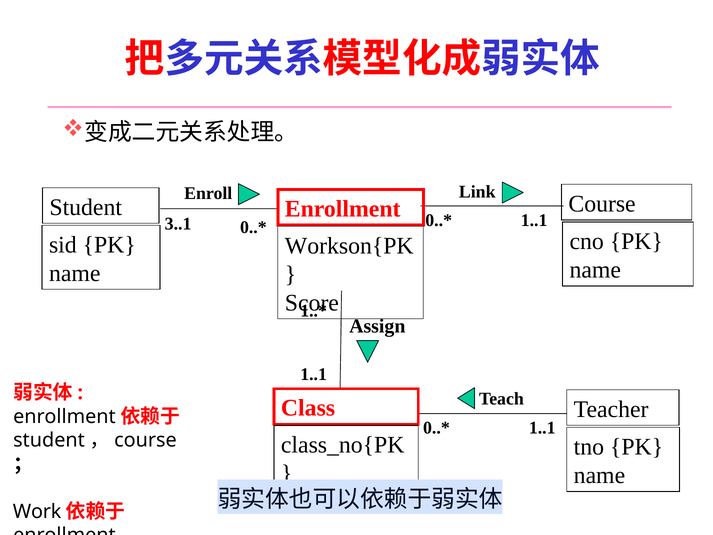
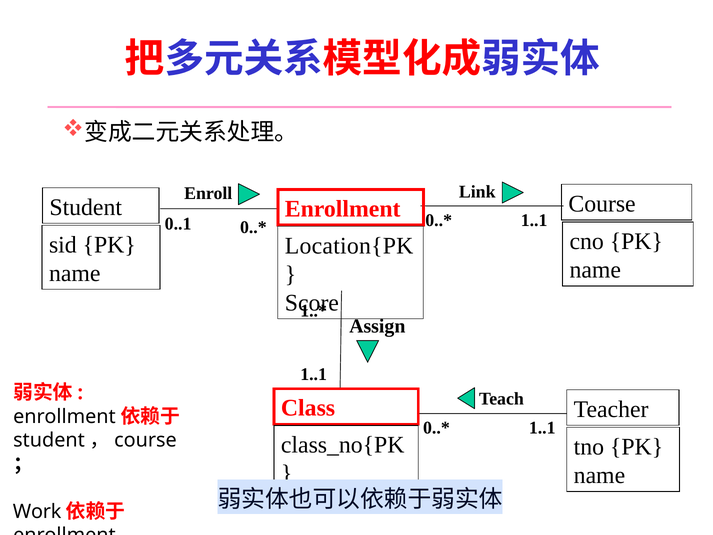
3..1: 3..1 -> 0..1 (178, 224)
Workson{PK: Workson{PK -> Location{PK (349, 246)
